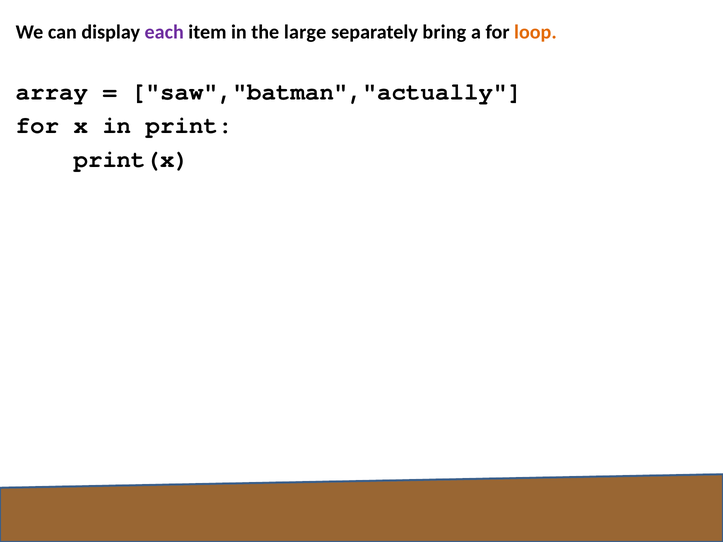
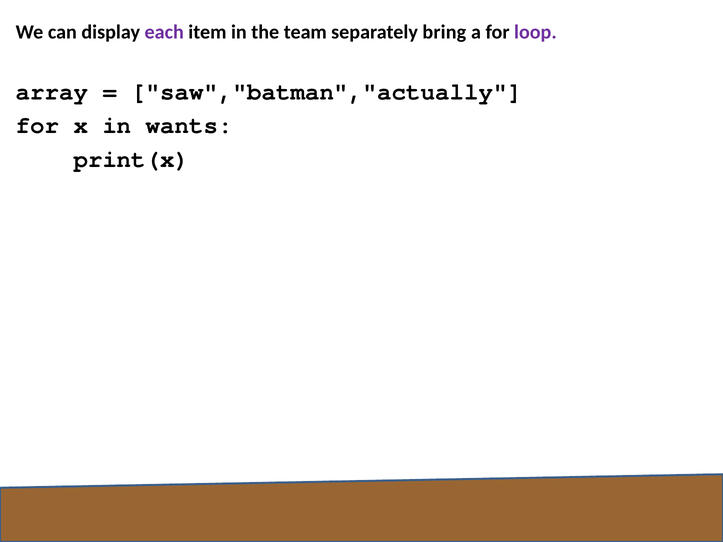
large: large -> team (305, 32)
loop colour: orange -> purple (535, 32)
print: print -> wants (189, 125)
